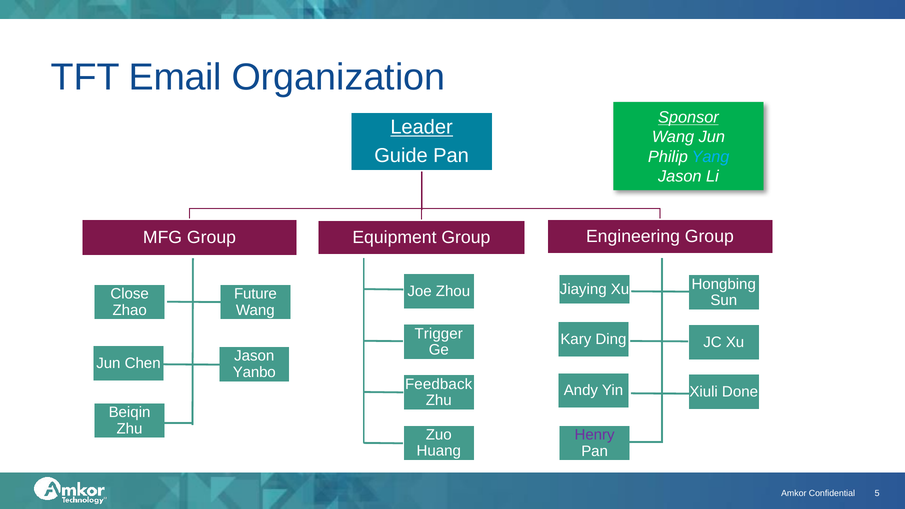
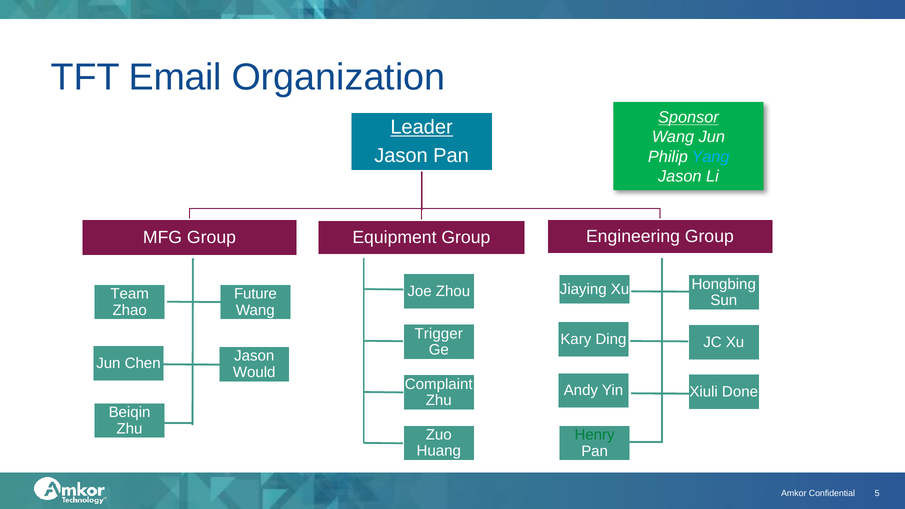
Guide: Guide -> Jason (401, 156)
Close: Close -> Team (130, 294)
Yanbo: Yanbo -> Would (254, 372)
Feedback: Feedback -> Complaint (439, 384)
Henry colour: purple -> green (595, 435)
